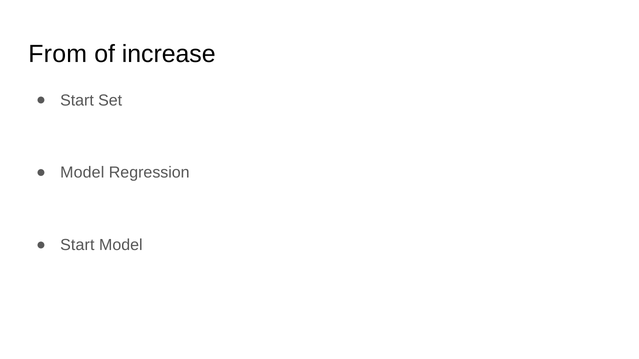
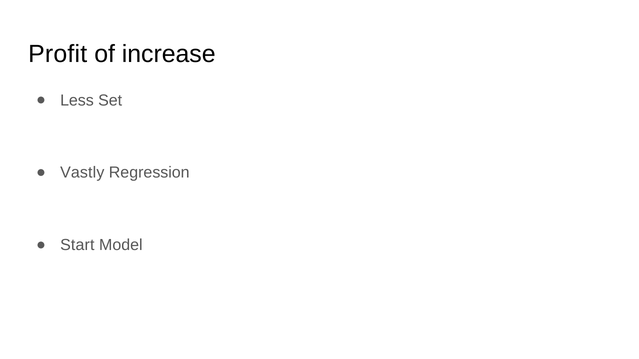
From: From -> Profit (58, 54)
Start: Start -> Less (77, 100)
Model: Model -> Vastly (82, 173)
